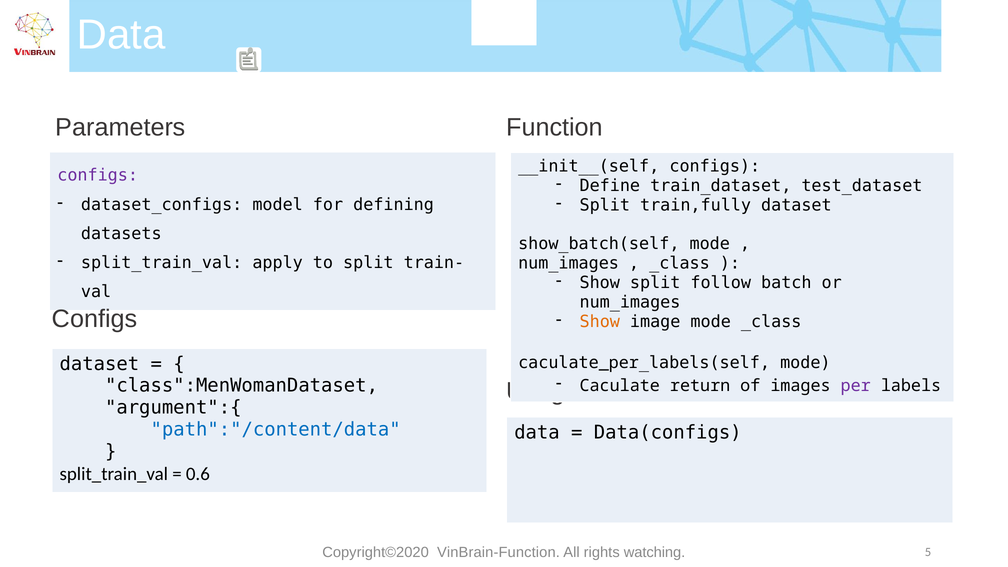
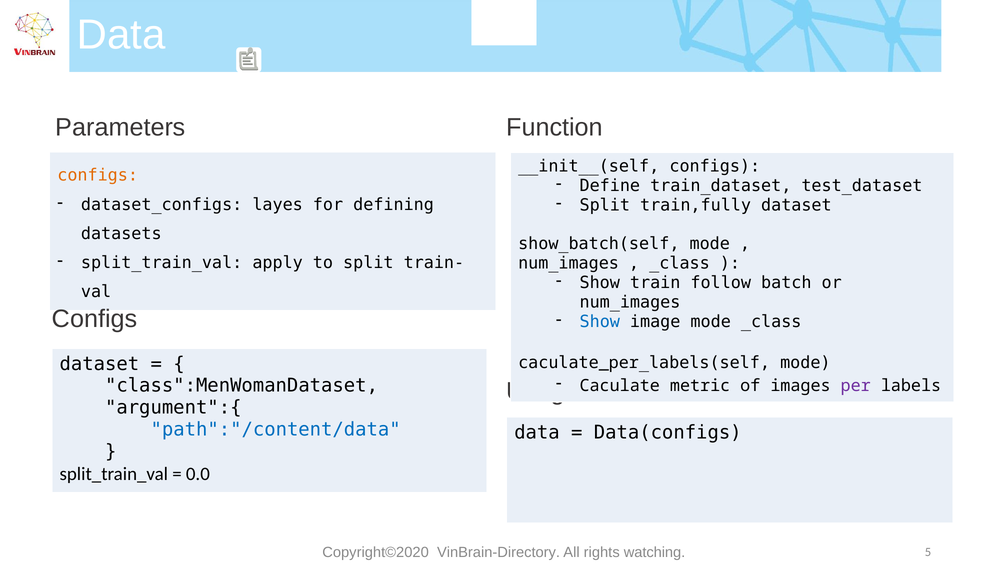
configs colour: purple -> orange (98, 175)
model: model -> layes (278, 205)
Show split: split -> train (655, 283)
Show colour: orange -> blue (600, 322)
return: return -> metric (700, 385)
0.6: 0.6 -> 0.0 (198, 474)
VinBrain-Function: VinBrain-Function -> VinBrain-Directory (499, 552)
